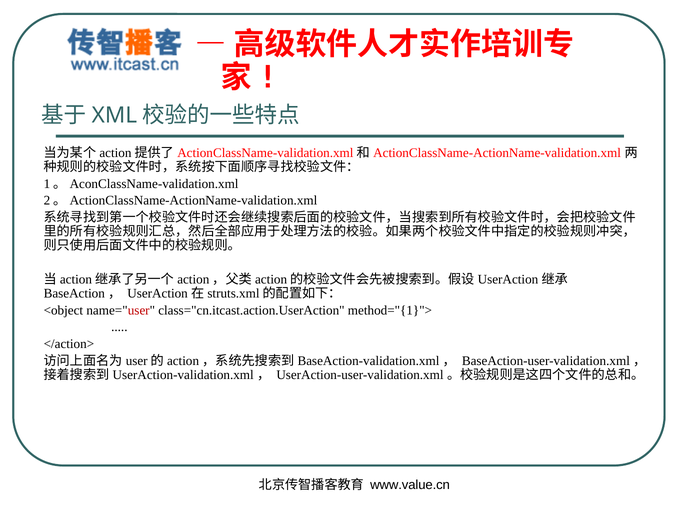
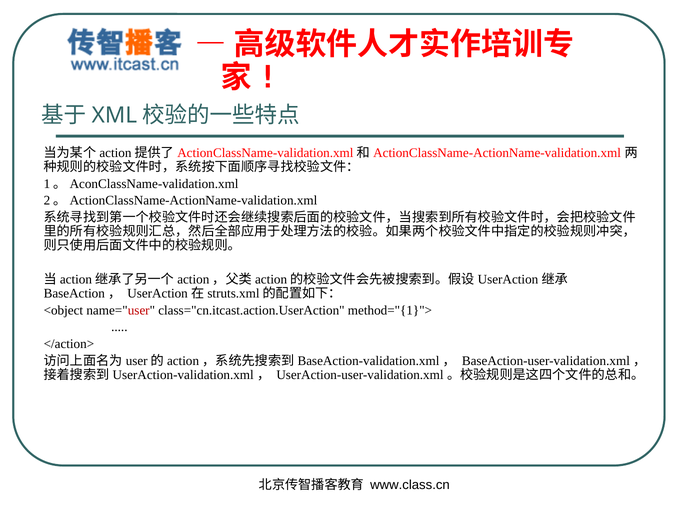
www.value.cn: www.value.cn -> www.class.cn (410, 485)
